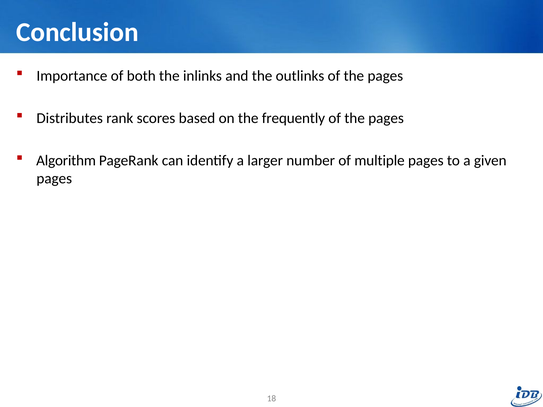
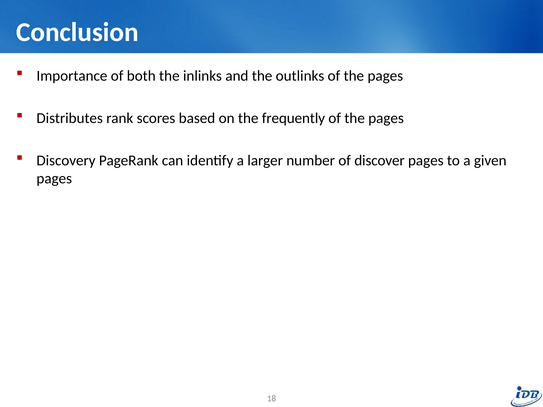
Algorithm: Algorithm -> Discovery (66, 161)
multiple: multiple -> discover (380, 161)
